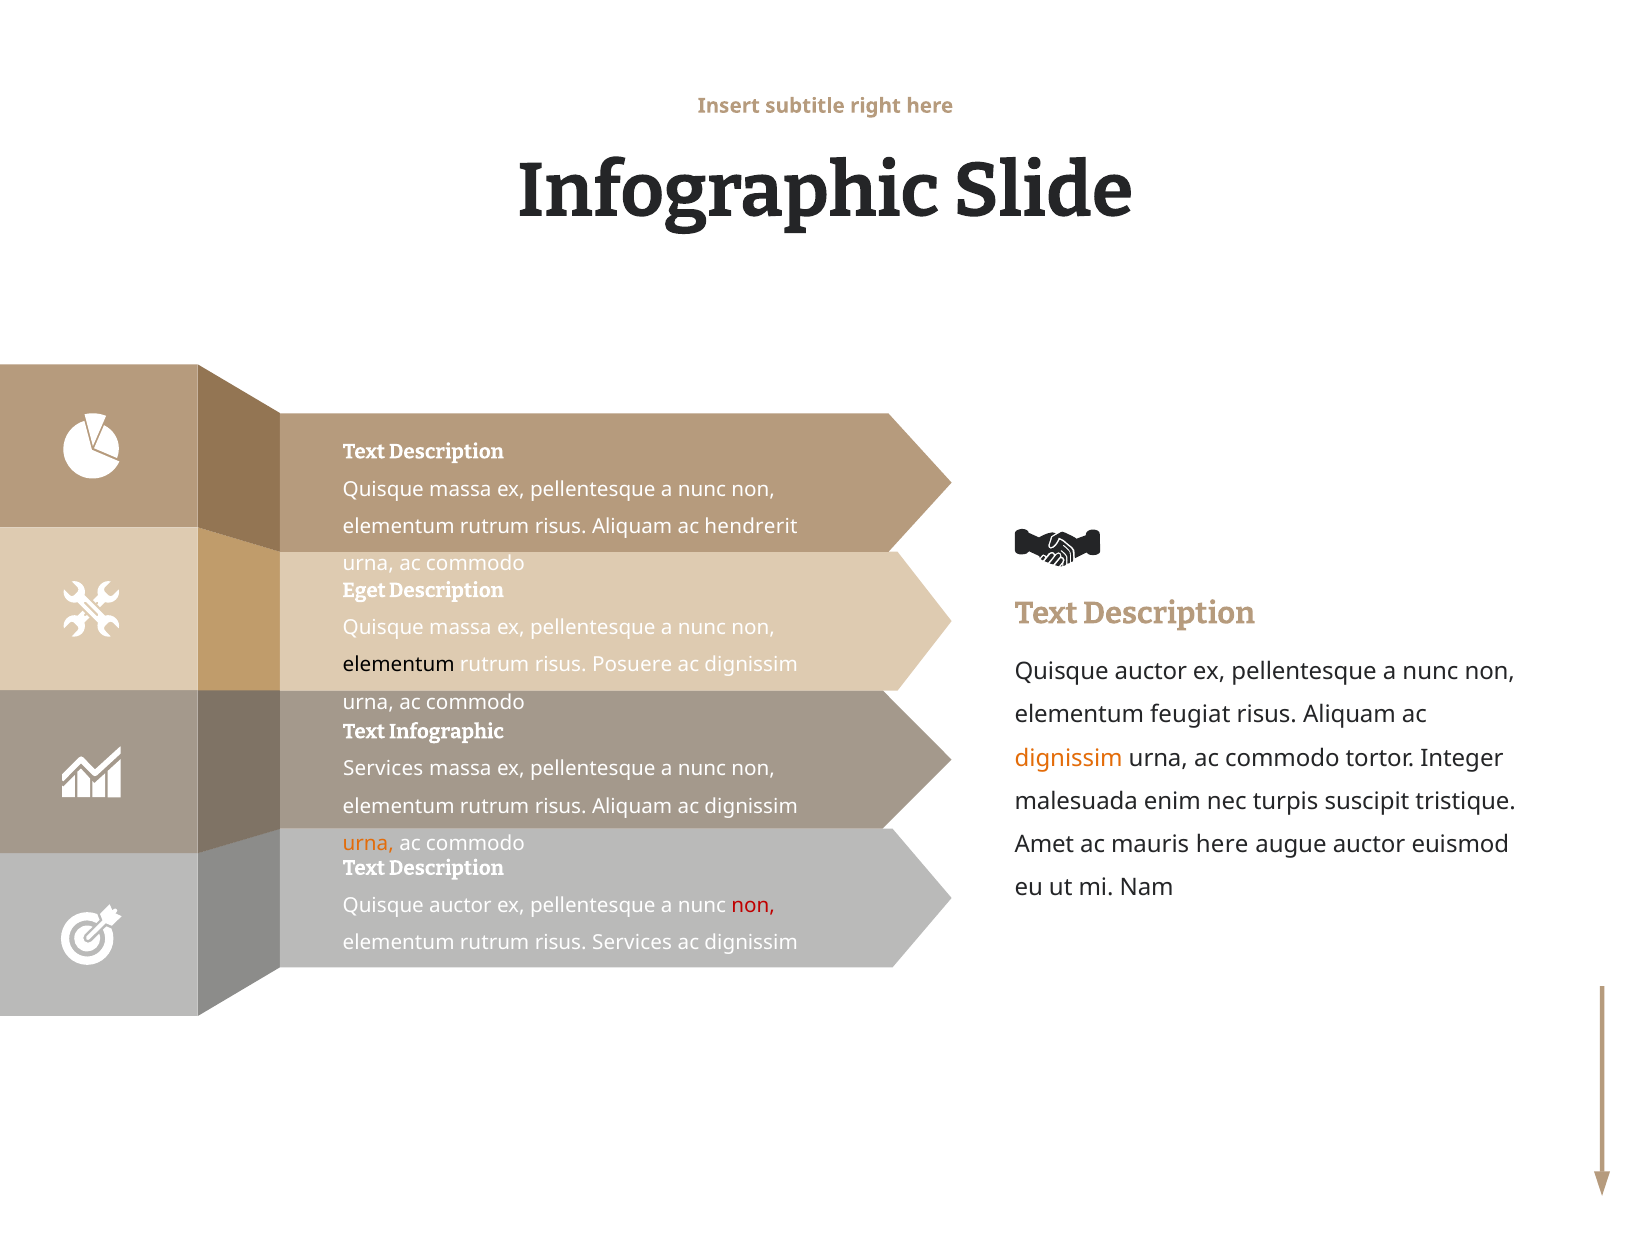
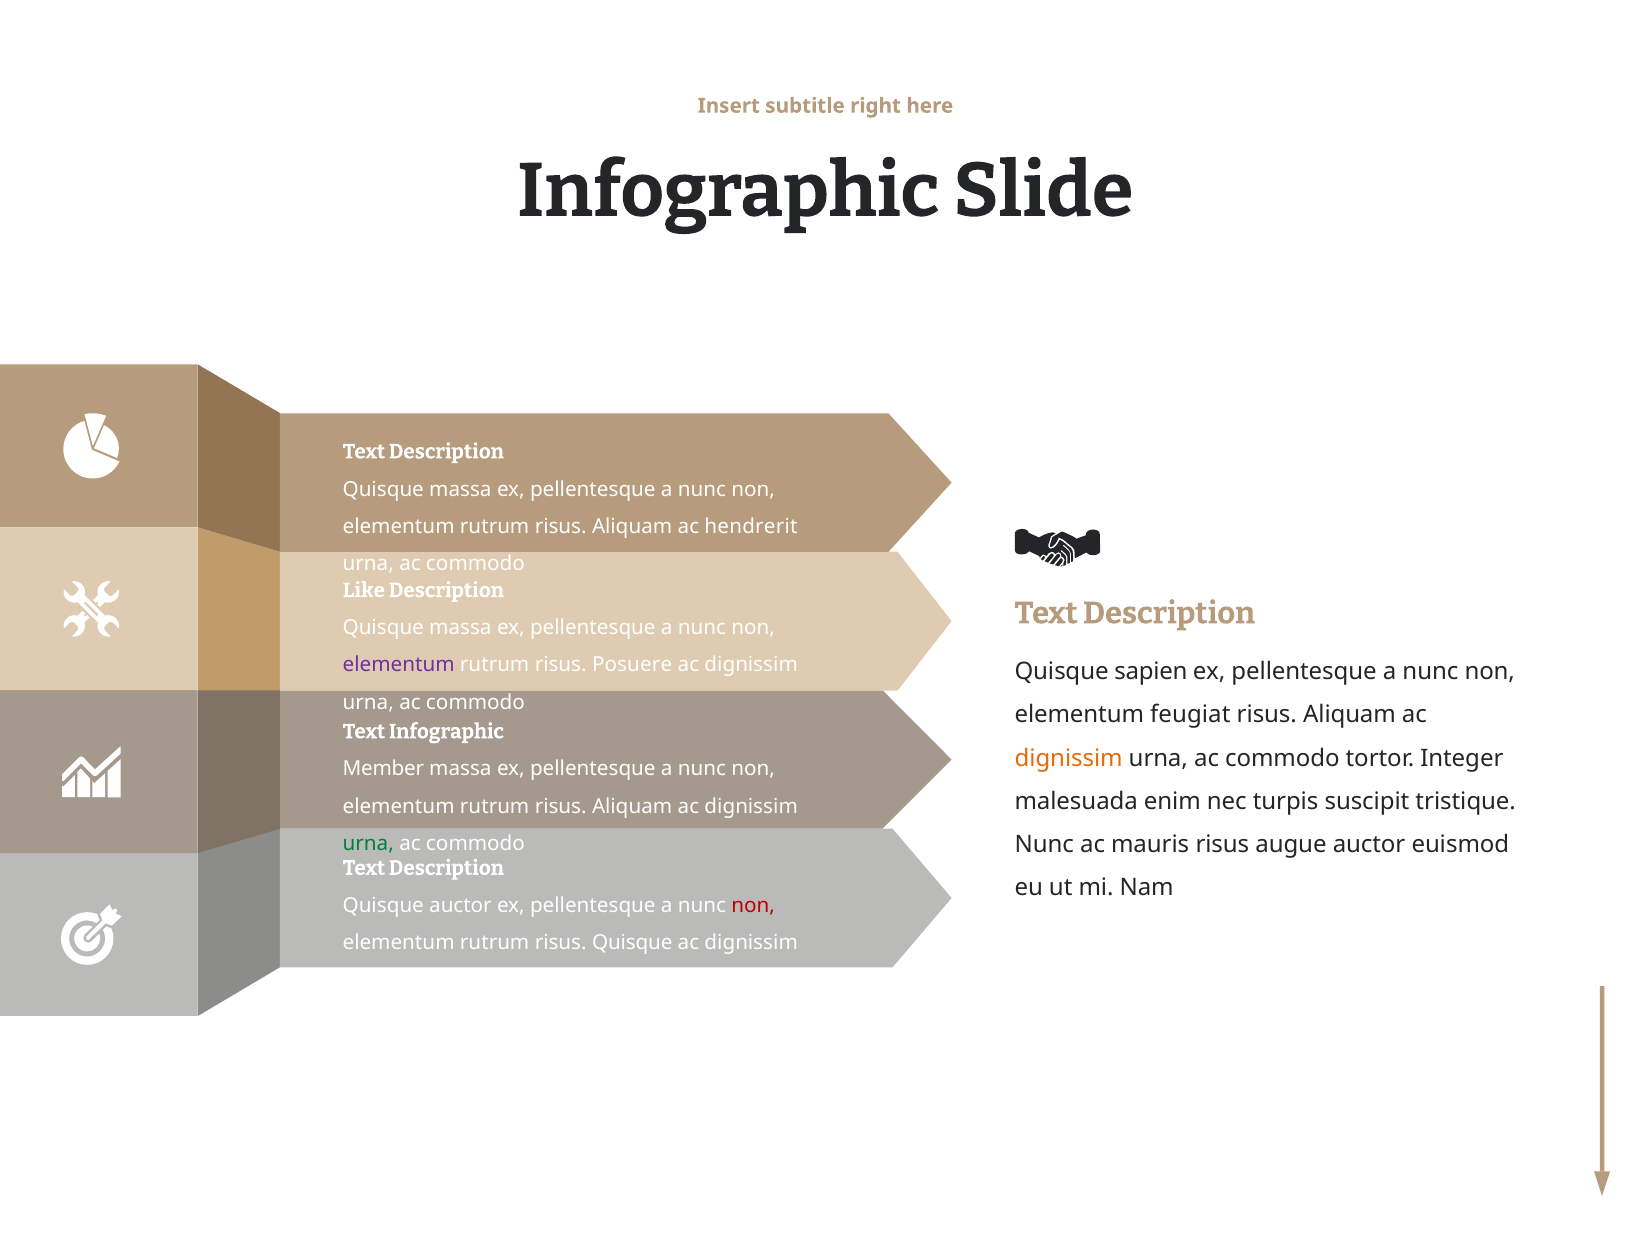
Eget: Eget -> Like (364, 590)
elementum colour: black -> purple (399, 665)
auctor: auctor -> sapien (1151, 672)
Services: Services -> Member (383, 769)
urna colour: orange -> green (368, 844)
Amet: Amet -> Nunc (1044, 845)
mauris here: here -> risus (1222, 845)
risus Services: Services -> Quisque (632, 943)
